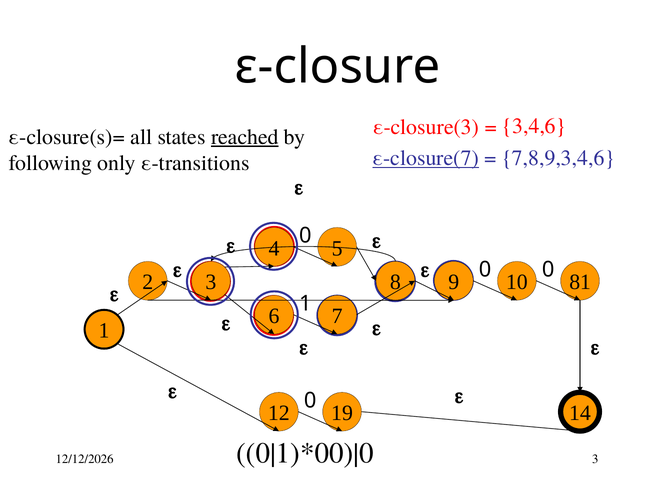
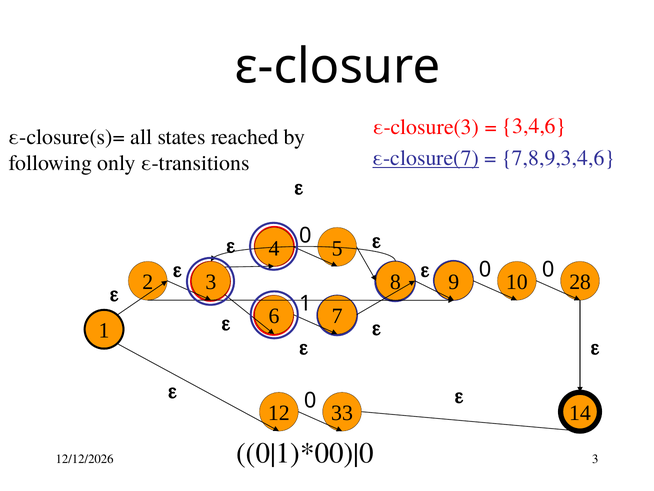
reached underline: present -> none (245, 137)
81: 81 -> 28 (580, 282)
19: 19 -> 33 (342, 413)
